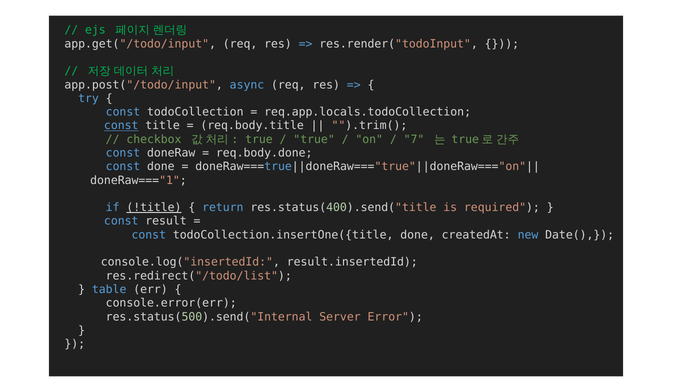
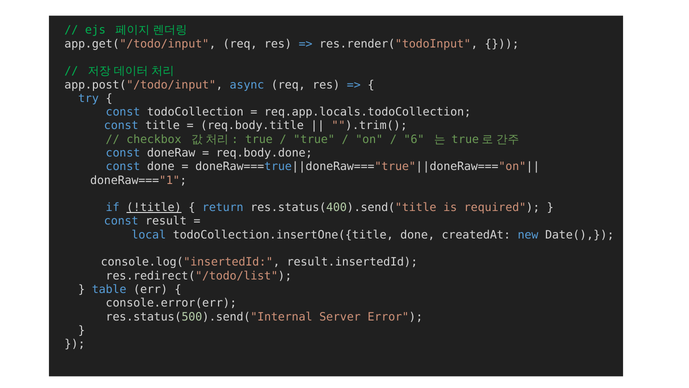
const underline: present -> none (121, 126)
7: 7 -> 6 (414, 139)
const: const -> local (149, 235)
